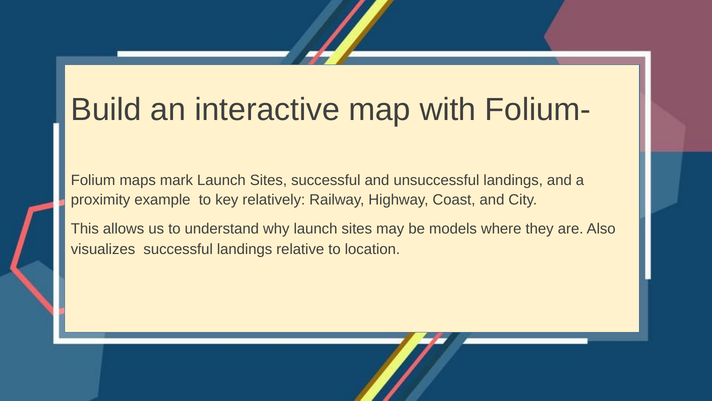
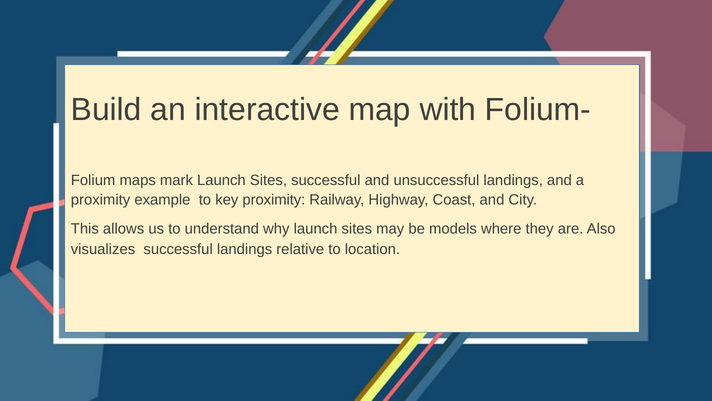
key relatively: relatively -> proximity (274, 200)
